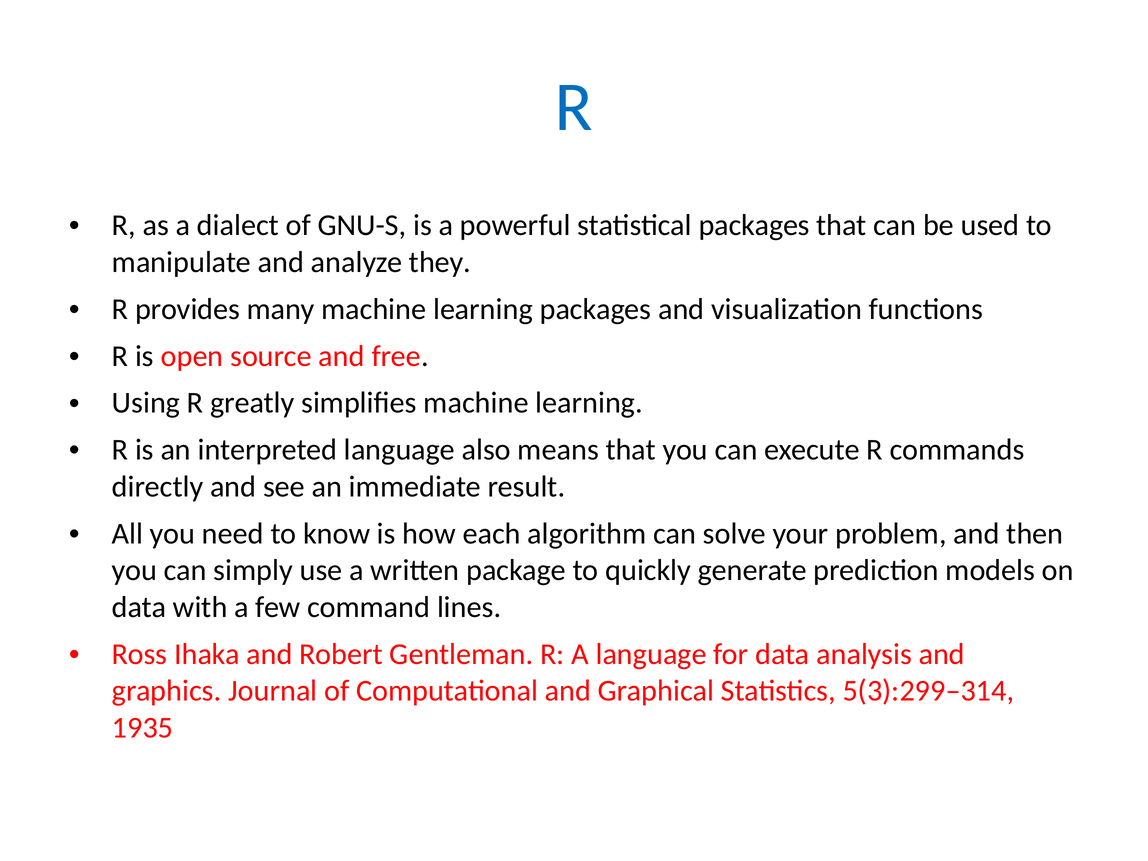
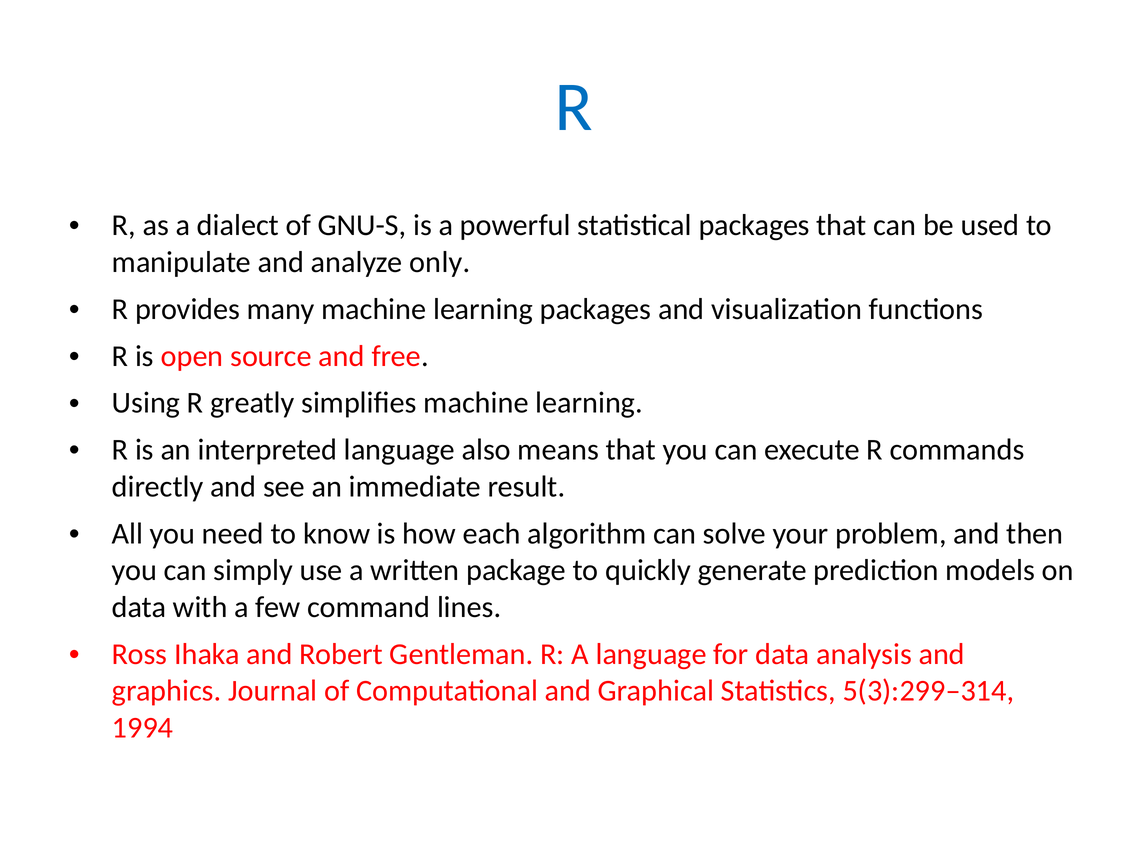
they: they -> only (440, 262)
1935: 1935 -> 1994 (143, 728)
